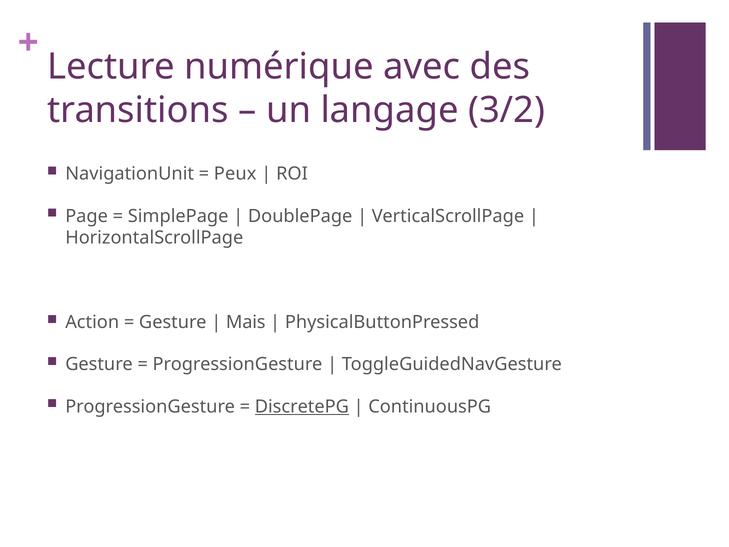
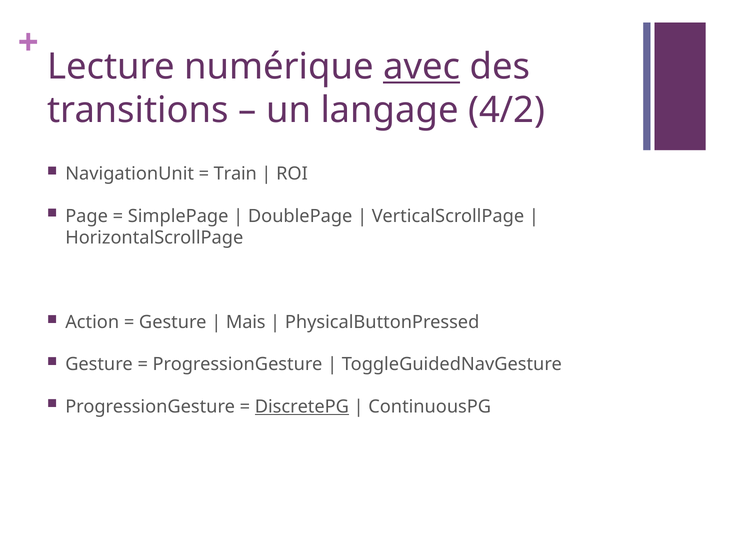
avec underline: none -> present (422, 67)
3/2: 3/2 -> 4/2 (507, 110)
Peux: Peux -> Train (235, 174)
